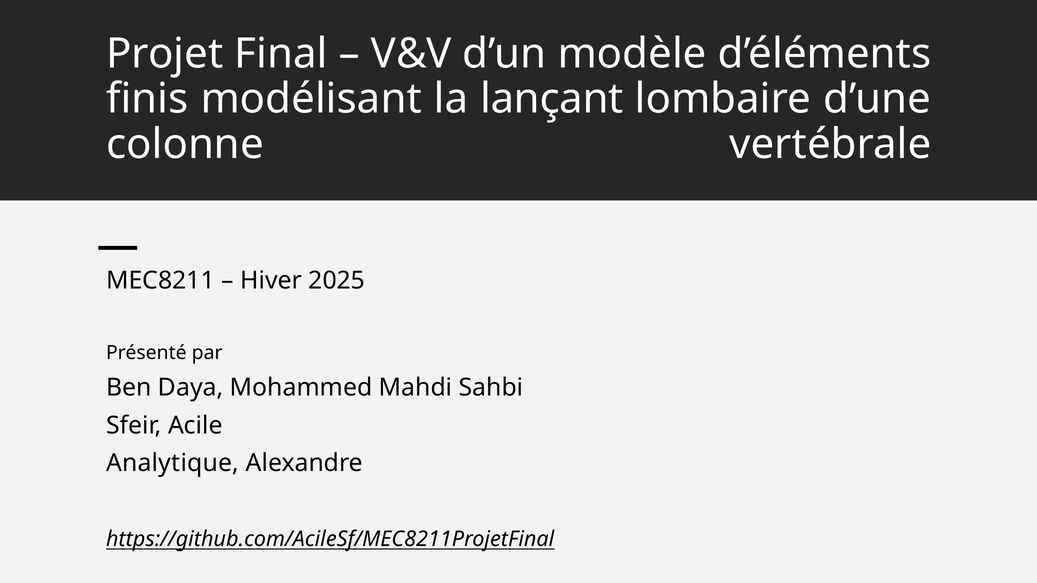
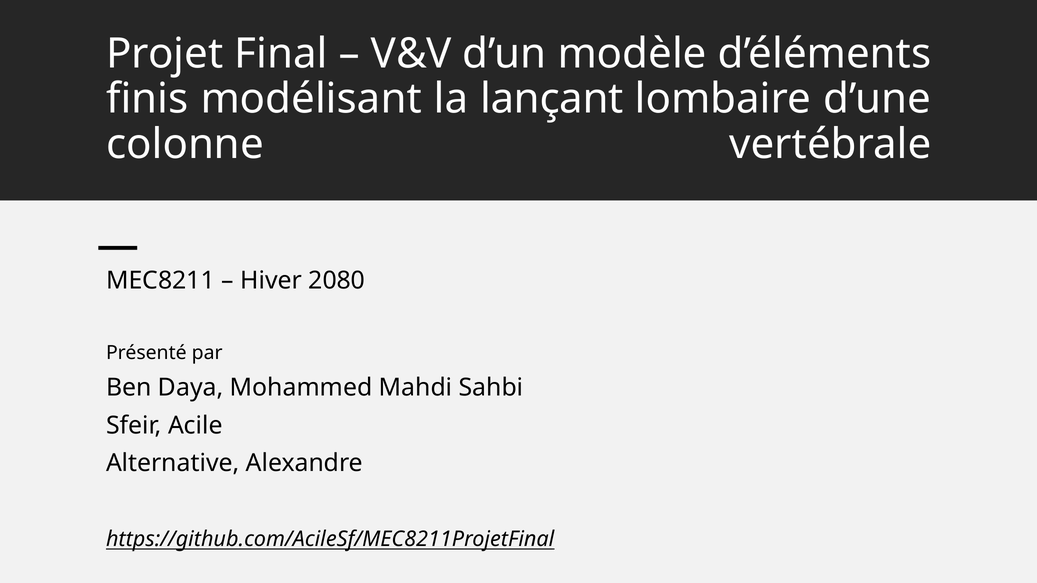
2025: 2025 -> 2080 (337, 281)
Analytique: Analytique -> Alternative (173, 463)
